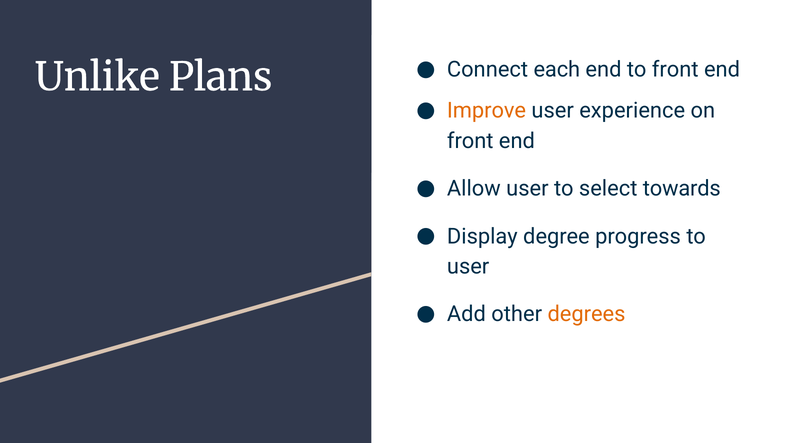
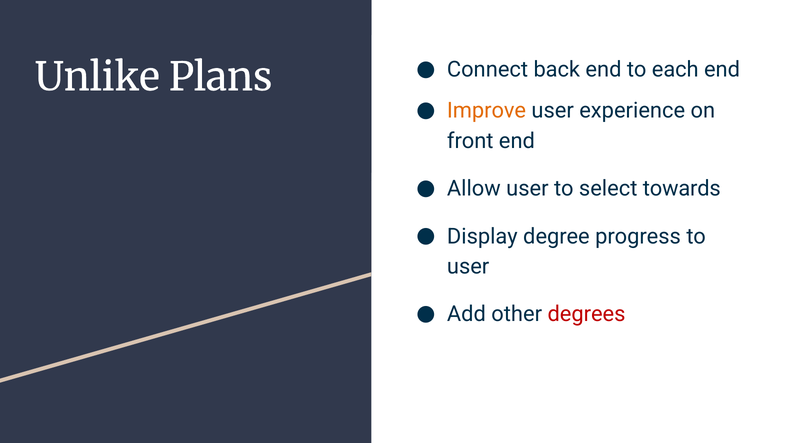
each: each -> back (557, 70)
to front: front -> each (675, 70)
degrees colour: orange -> red (586, 314)
